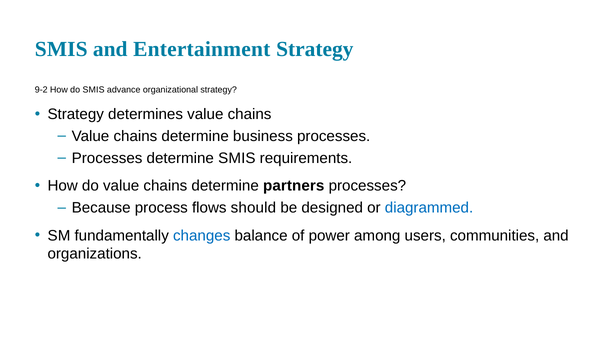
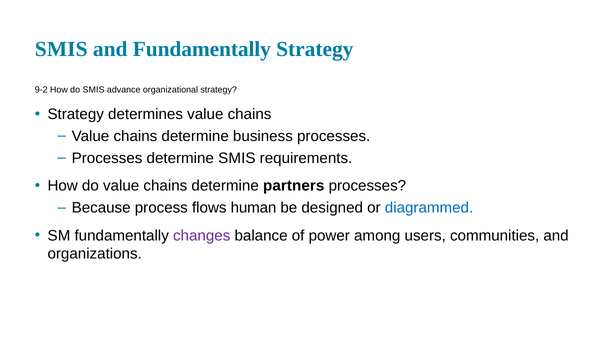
and Entertainment: Entertainment -> Fundamentally (202, 49)
should: should -> human (254, 208)
changes colour: blue -> purple (202, 236)
